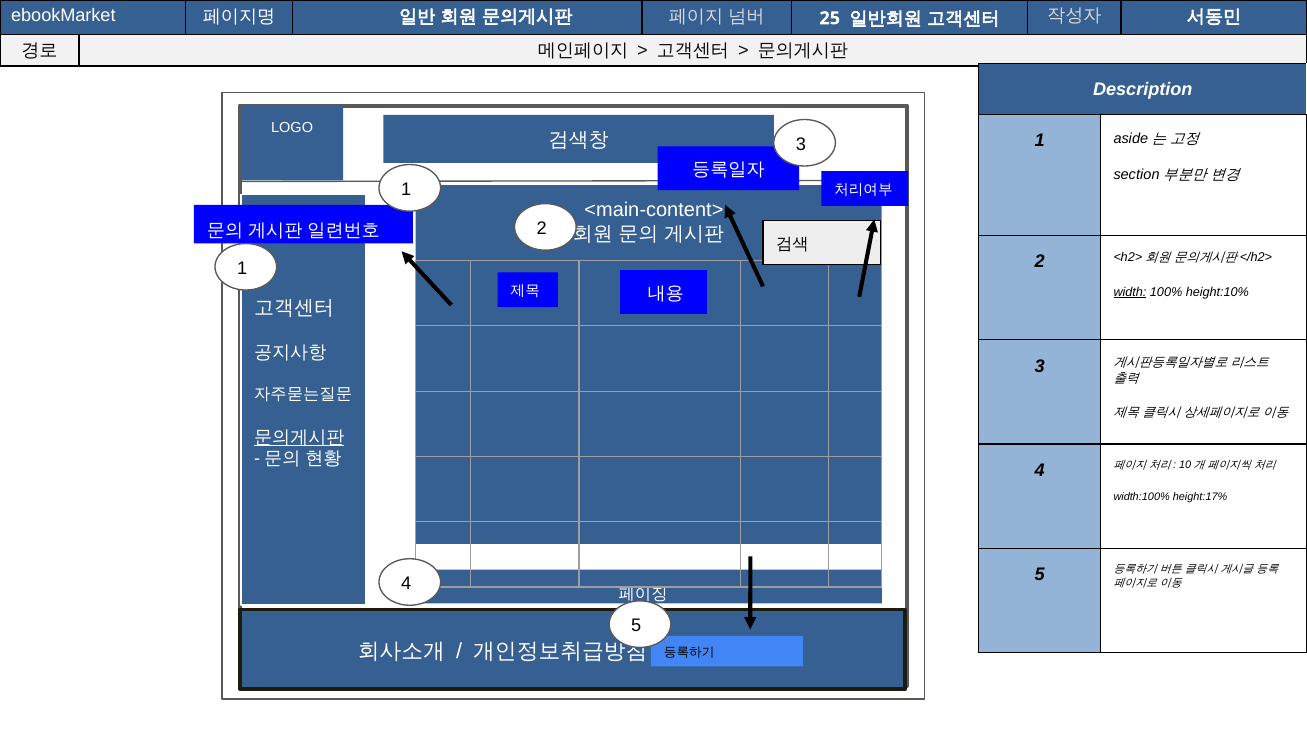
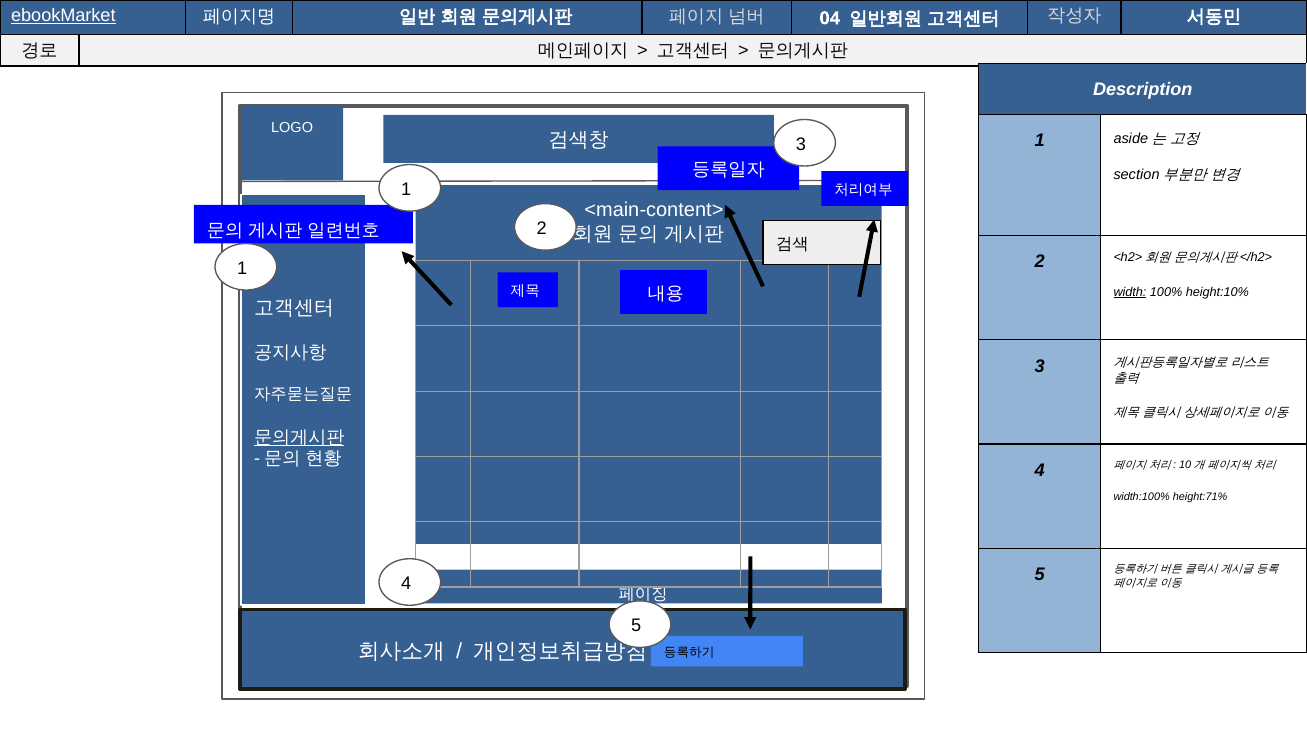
ebookMarket underline: none -> present (63, 15)
25: 25 -> 04 (830, 18)
height:17%: height:17% -> height:71% (1200, 497)
